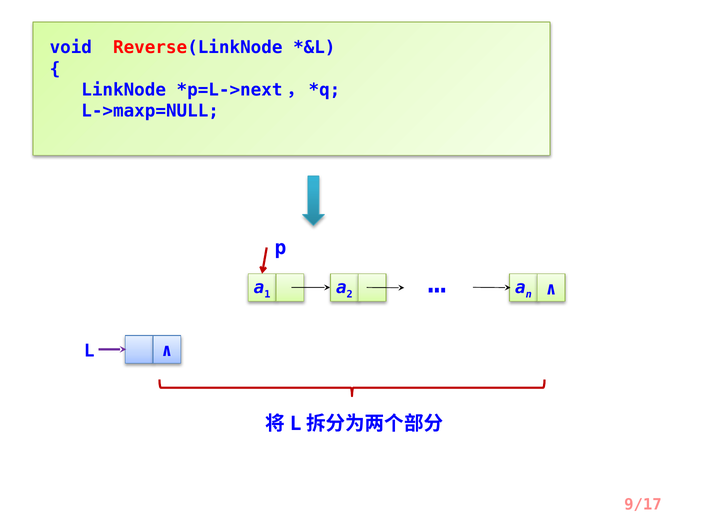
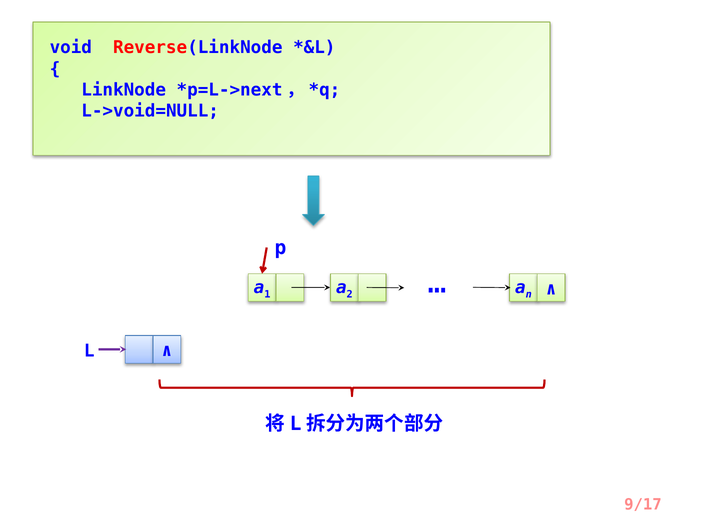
L->maxp=NULL: L->maxp=NULL -> L->void=NULL (150, 111)
